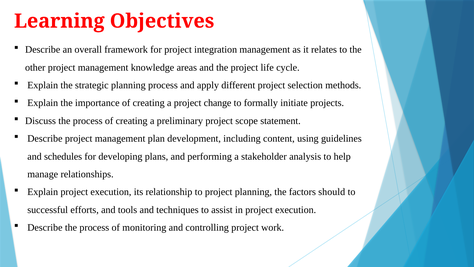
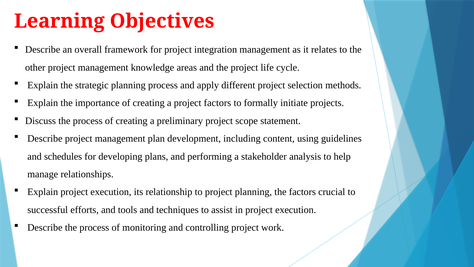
project change: change -> factors (217, 103)
should: should -> crucial (332, 192)
